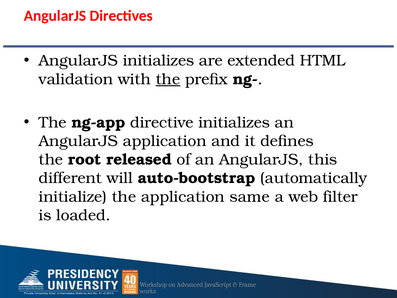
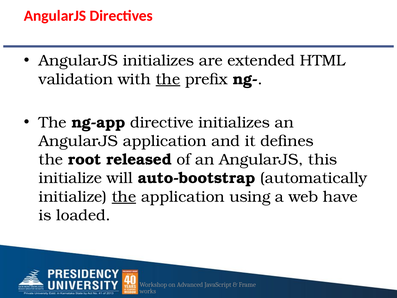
different: different -> initialize (70, 178)
the underline: none -> present (124, 196)
same: same -> using (250, 196)
filter: filter -> have (340, 196)
